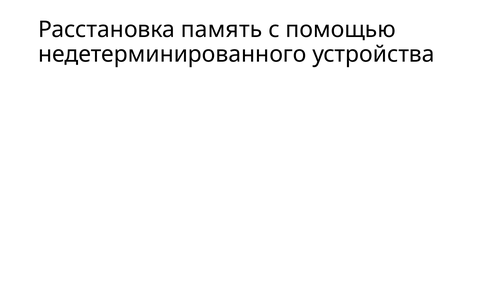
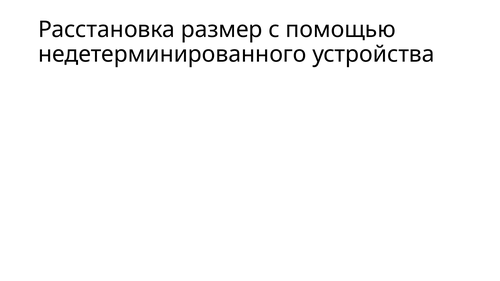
память: память -> размер (222, 30)
